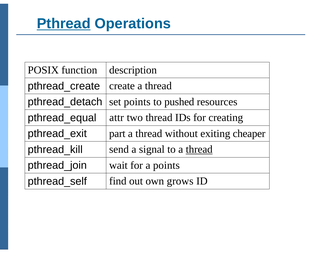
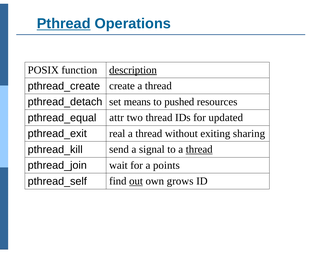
description underline: none -> present (133, 70)
set points: points -> means (137, 102)
creating: creating -> updated (226, 118)
part: part -> real (117, 133)
cheaper: cheaper -> sharing (249, 133)
out underline: none -> present (136, 181)
